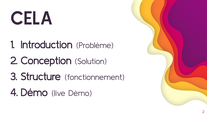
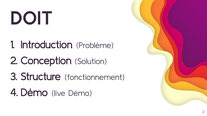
CELA: CELA -> DOIT (32, 18)
